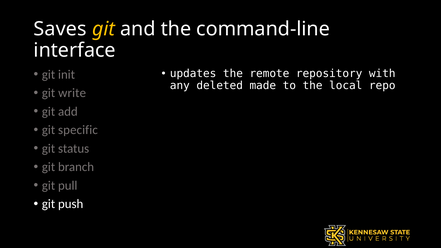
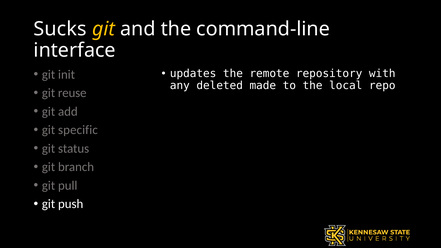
Saves: Saves -> Sucks (60, 29)
write: write -> reuse (72, 93)
